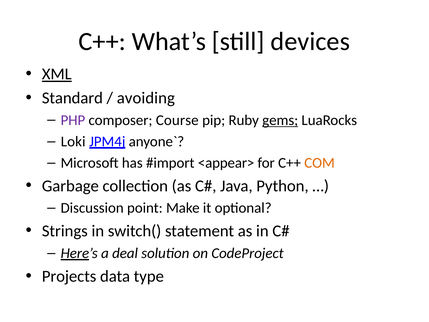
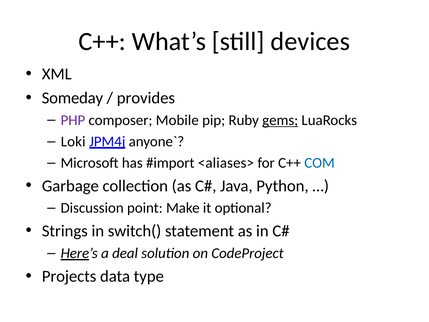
XML underline: present -> none (57, 74)
Standard: Standard -> Someday (72, 98)
avoiding: avoiding -> provides (146, 98)
Course: Course -> Mobile (177, 120)
<appear>: <appear> -> <aliases> (226, 163)
COM colour: orange -> blue (320, 163)
